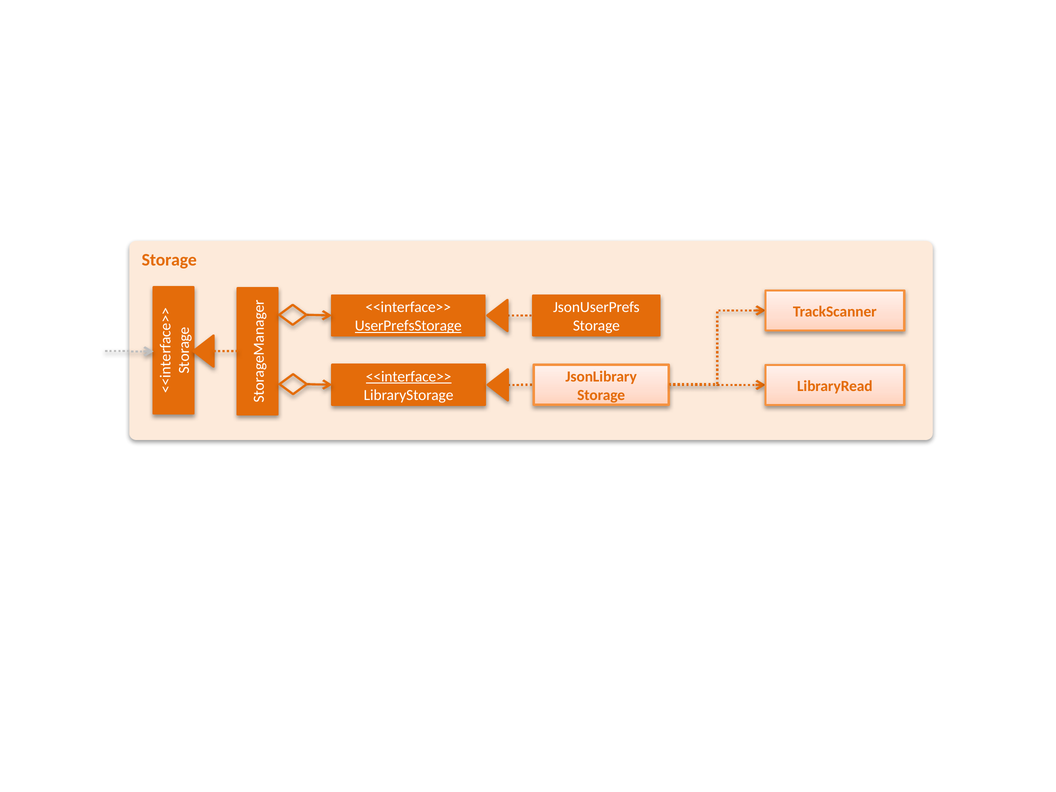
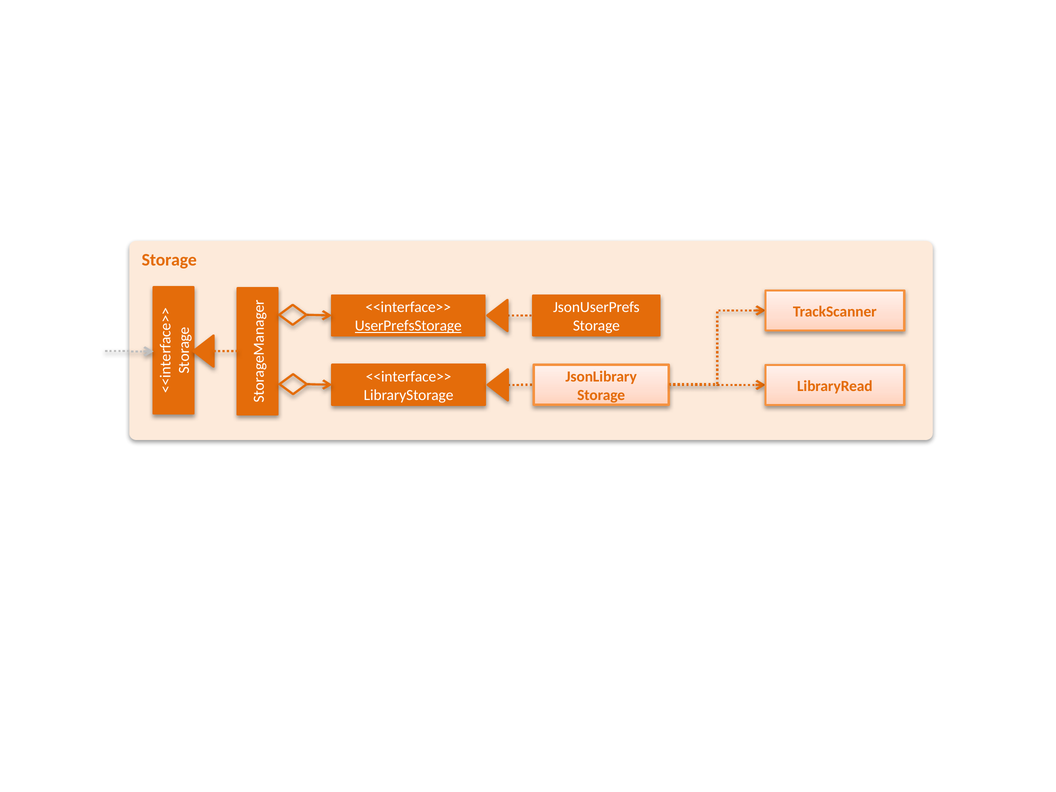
<<interface>> underline: present -> none (409, 377)
